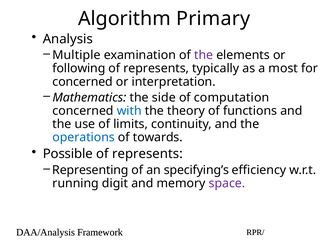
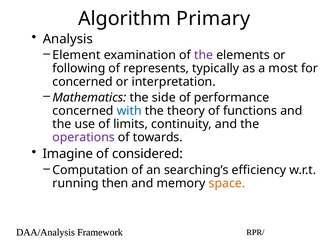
Multiple: Multiple -> Element (77, 55)
computation: computation -> performance (232, 98)
operations colour: blue -> purple (84, 138)
Possible: Possible -> Imagine (68, 154)
represents: represents -> considered (148, 154)
Representing: Representing -> Computation (90, 171)
specifying’s: specifying’s -> searching’s (196, 171)
digit: digit -> then (115, 184)
space colour: purple -> orange (227, 184)
